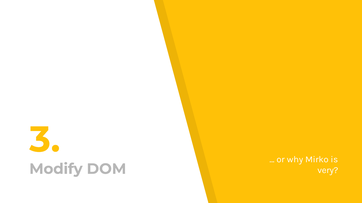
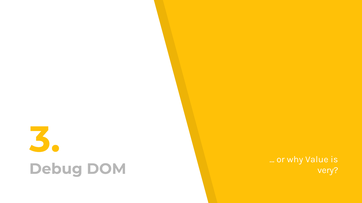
Mirko: Mirko -> Value (317, 160)
Modify: Modify -> Debug (56, 169)
